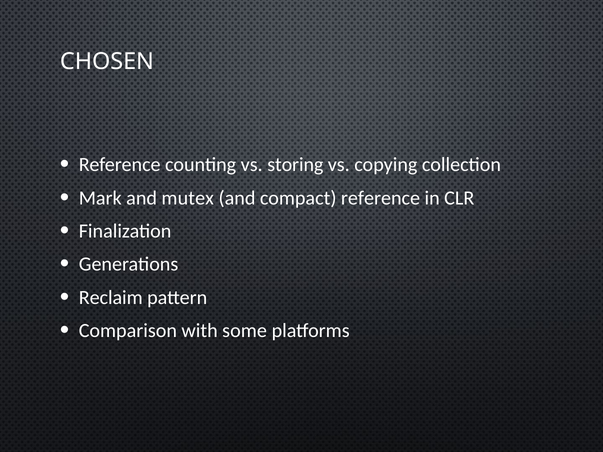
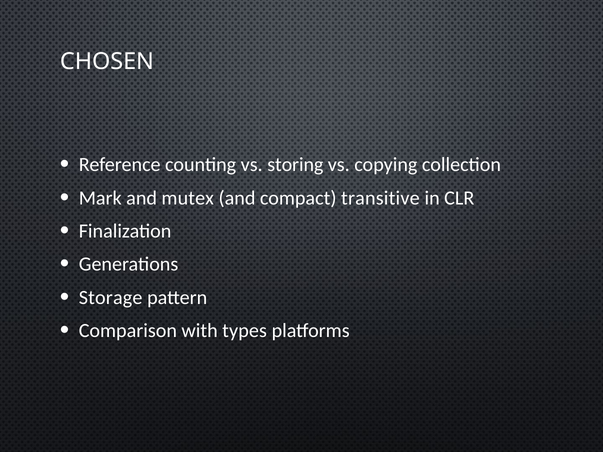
compact reference: reference -> transitive (380, 198)
Reclaim: Reclaim -> Storage (111, 298)
some: some -> types (245, 331)
